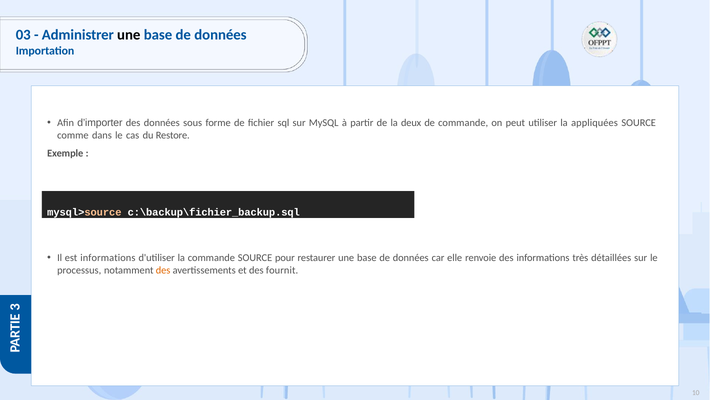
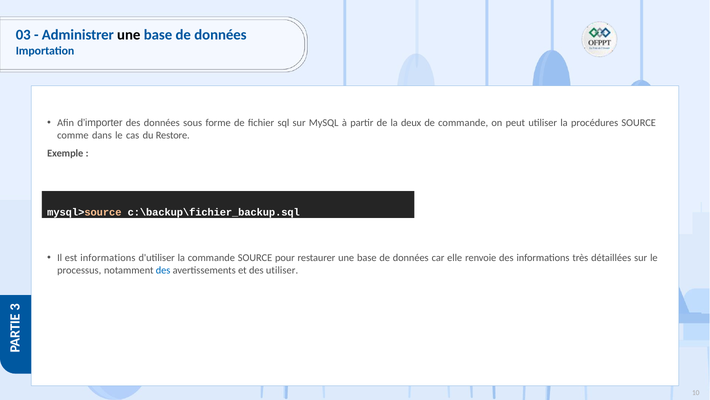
appliquées: appliquées -> procédures (595, 123)
des colour: orange -> blue (163, 270)
des fournit: fournit -> utiliser (282, 270)
